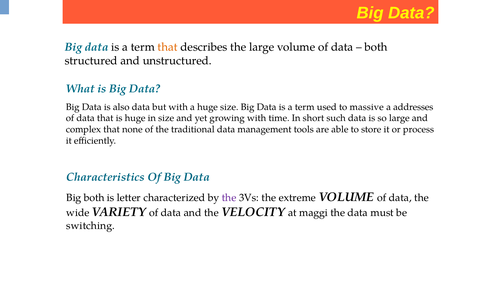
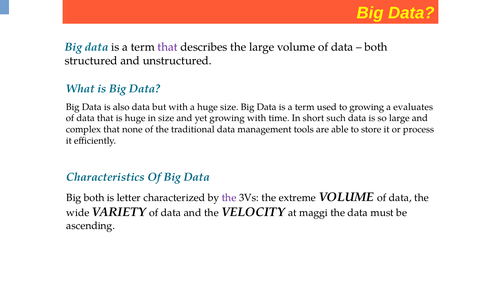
that colour: orange -> purple (168, 47)
to massive: massive -> growing (367, 107)
addresses: addresses -> evaluates (413, 107)
switching: switching -> ascending (91, 226)
